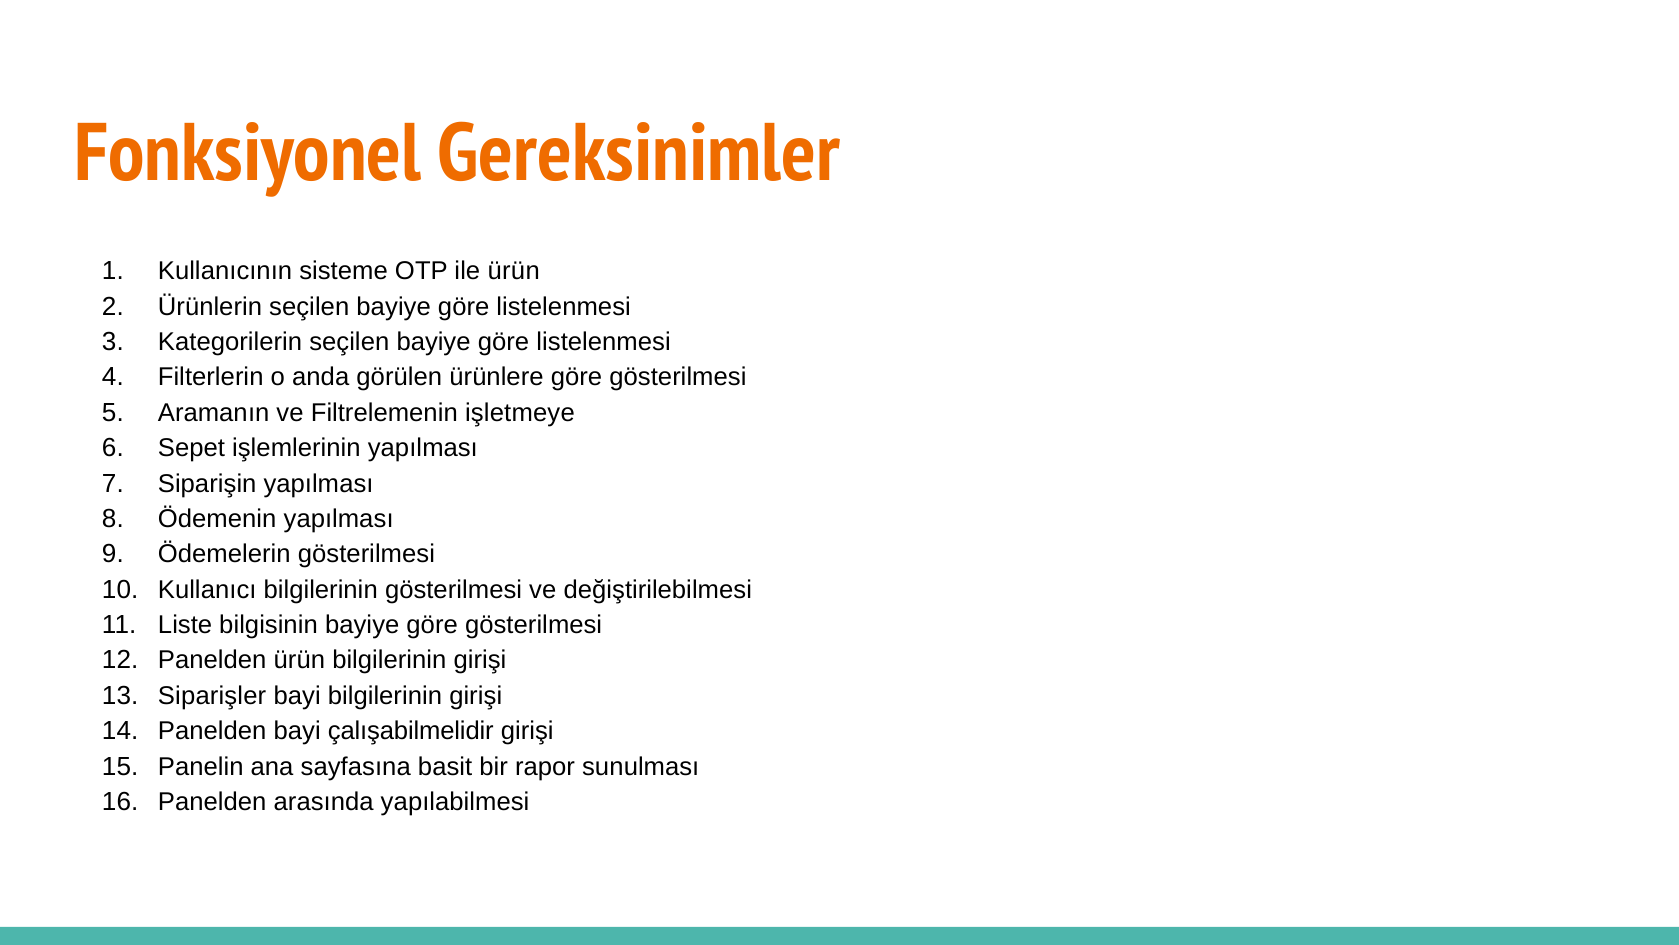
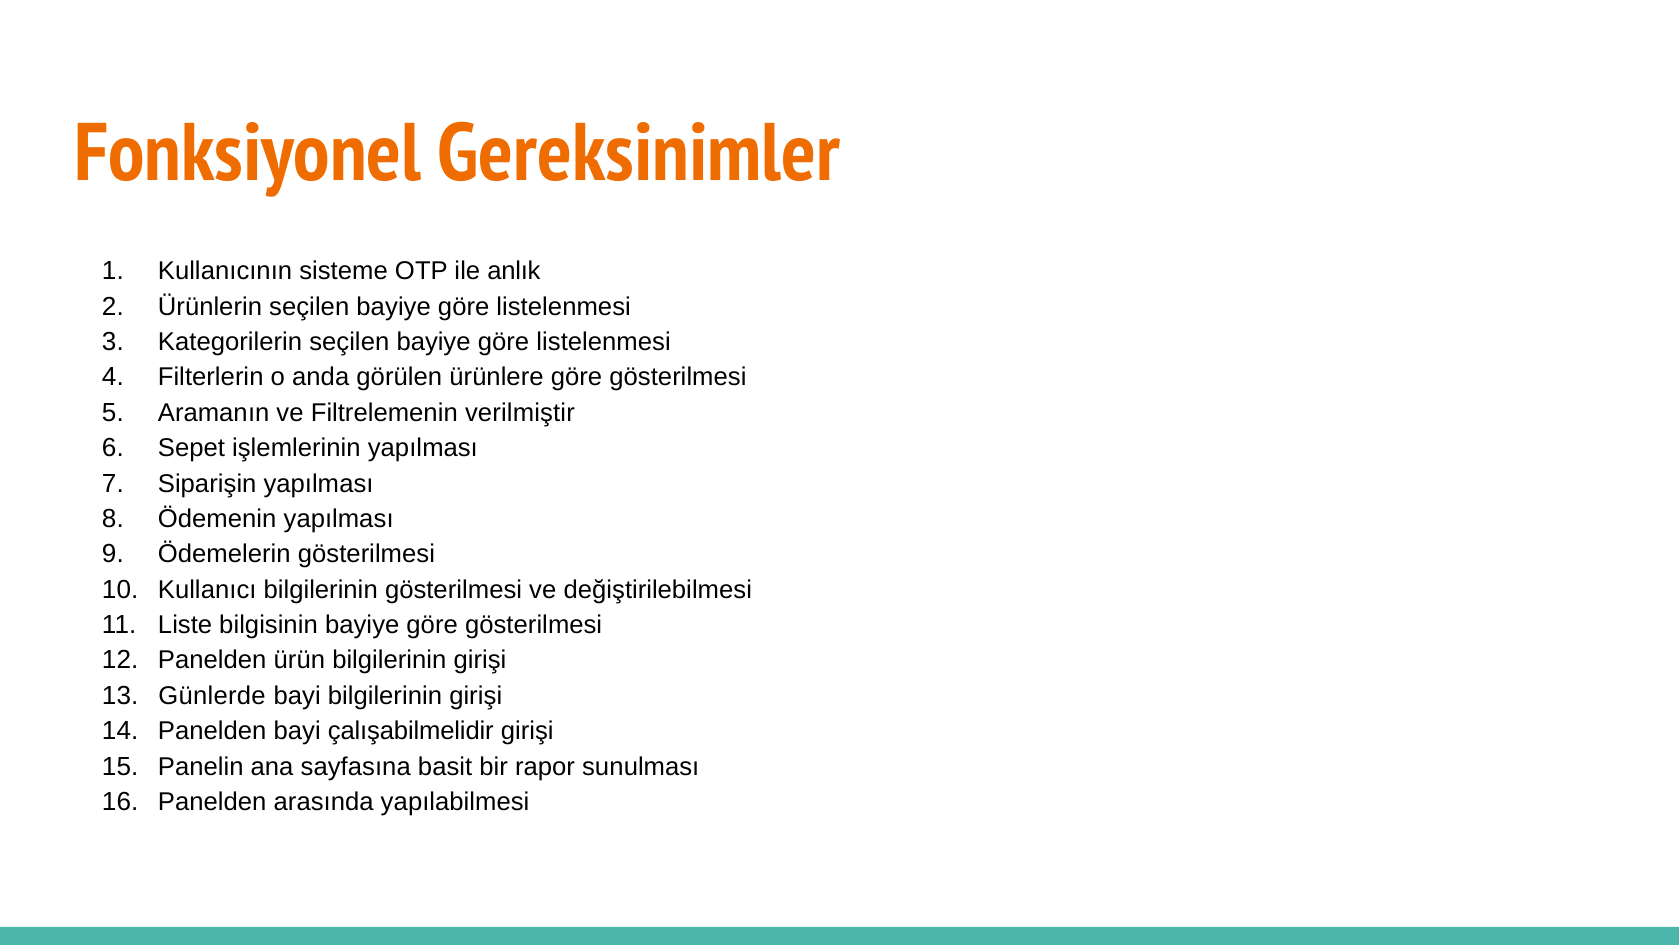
ile ürün: ürün -> anlık (514, 271)
işletmeye: işletmeye -> verilmiştir (520, 413)
Siparişler: Siparişler -> Günlerde (212, 695)
